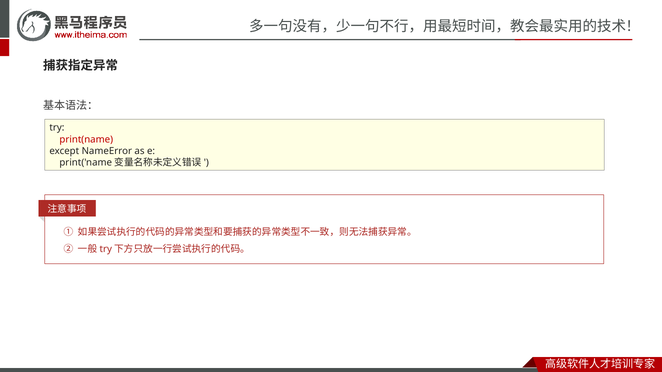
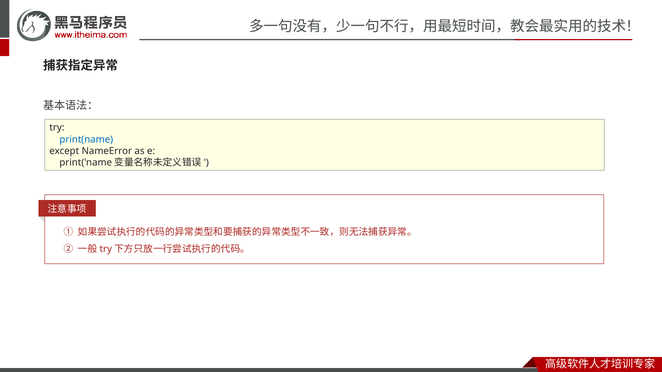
print(name colour: red -> blue (86, 139)
